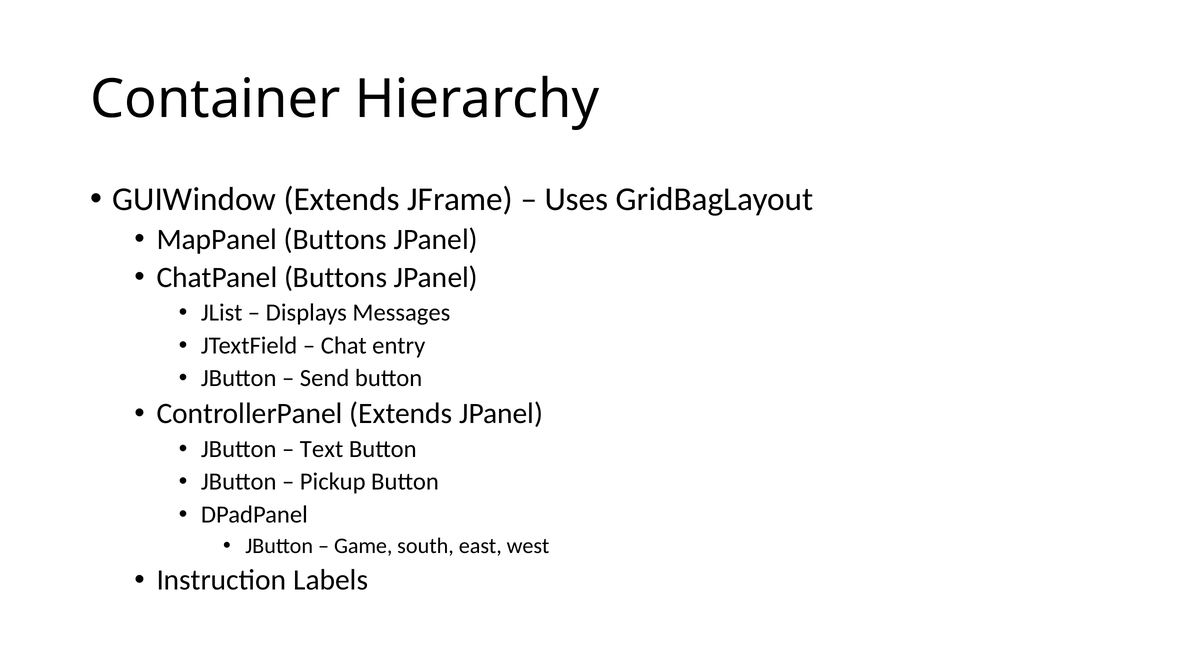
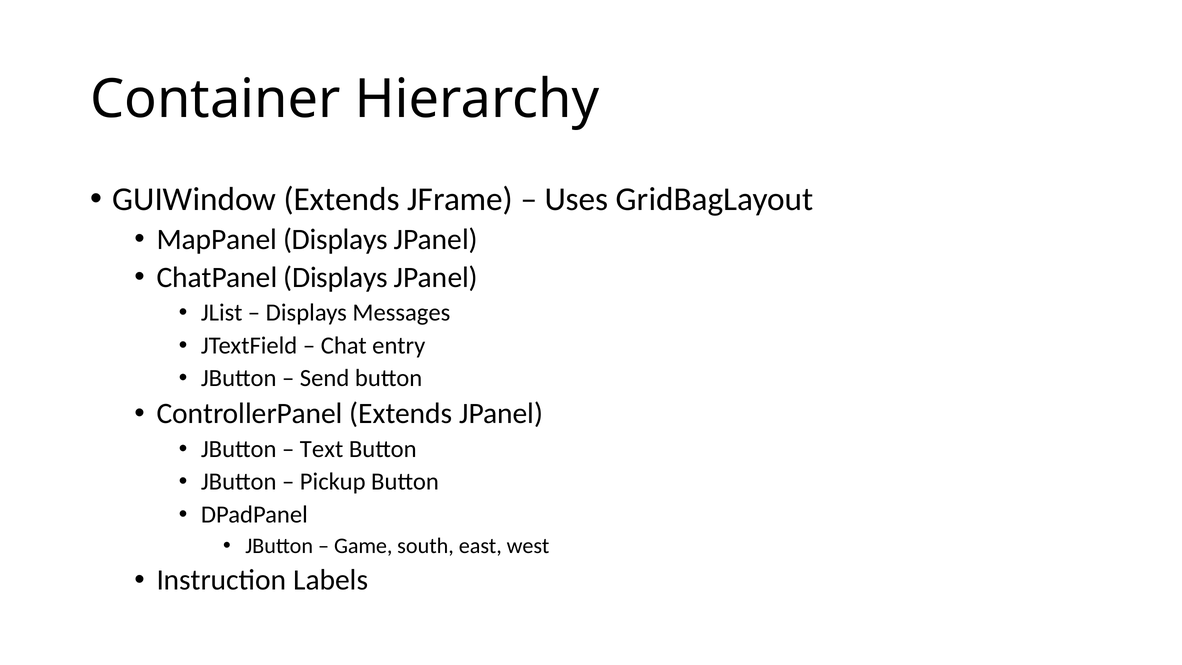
MapPanel Buttons: Buttons -> Displays (336, 239)
ChatPanel Buttons: Buttons -> Displays (336, 277)
